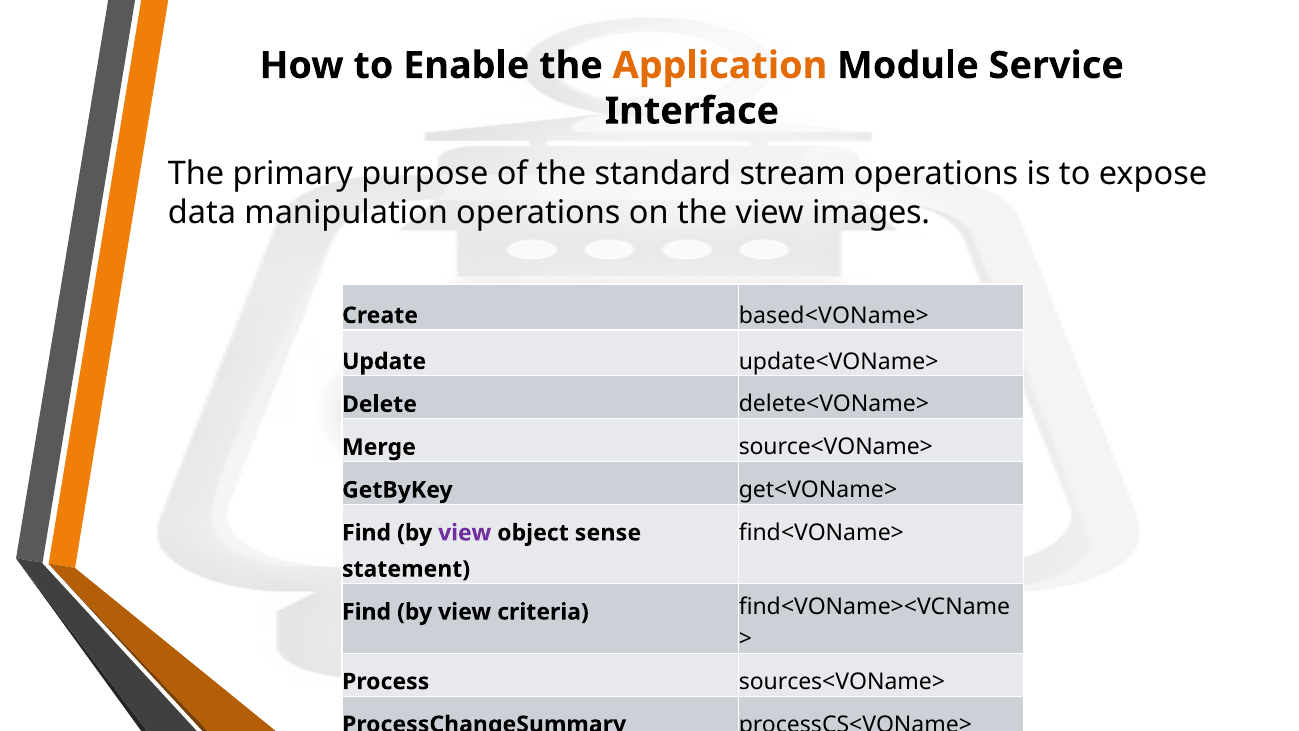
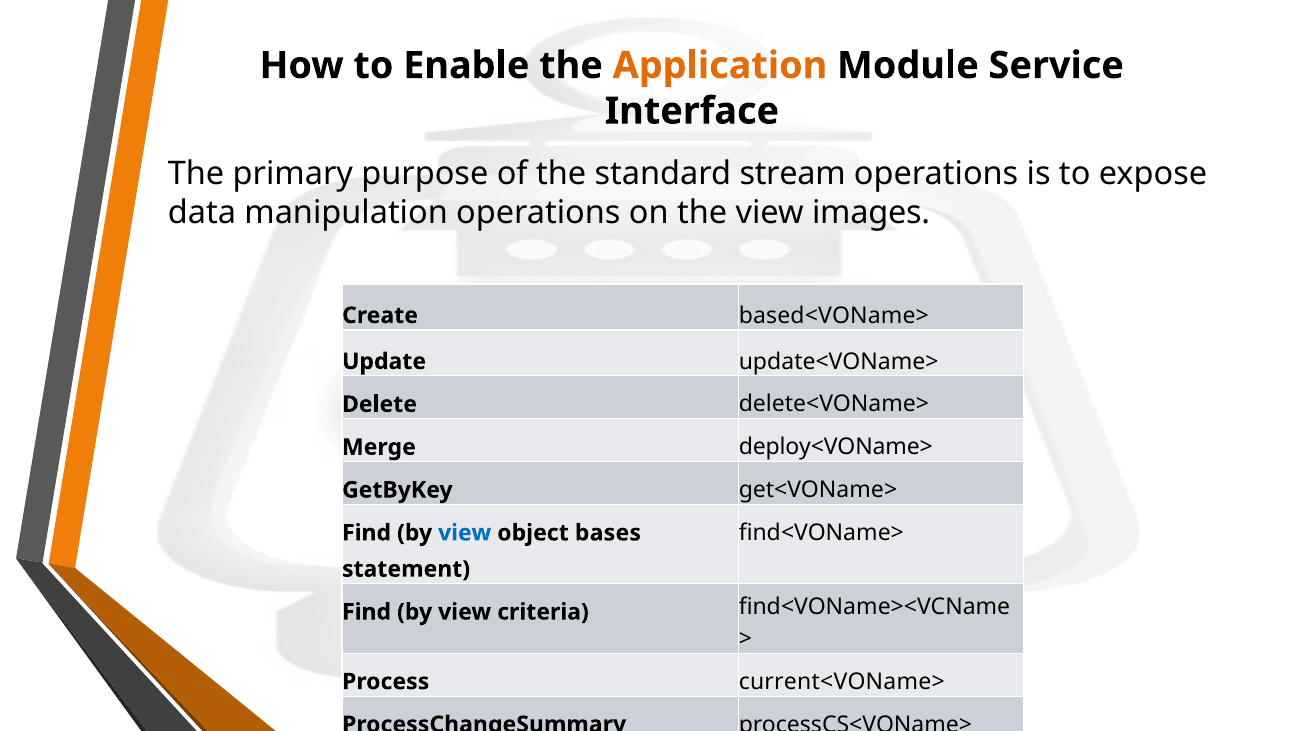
source<VOName>: source<VOName> -> deploy<VOName> (836, 447)
view colour: purple -> blue (465, 533)
sense: sense -> bases (608, 533)
sources<VOName>: sources<VOName> -> current<VOName> (842, 681)
